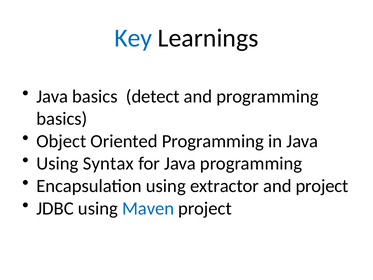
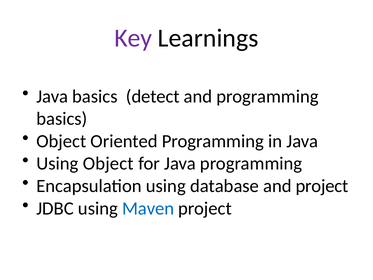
Key colour: blue -> purple (133, 38)
Using Syntax: Syntax -> Object (108, 163)
extractor: extractor -> database (224, 186)
